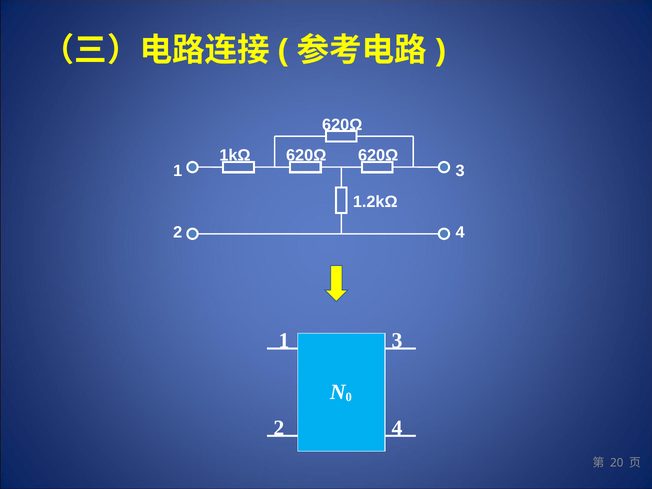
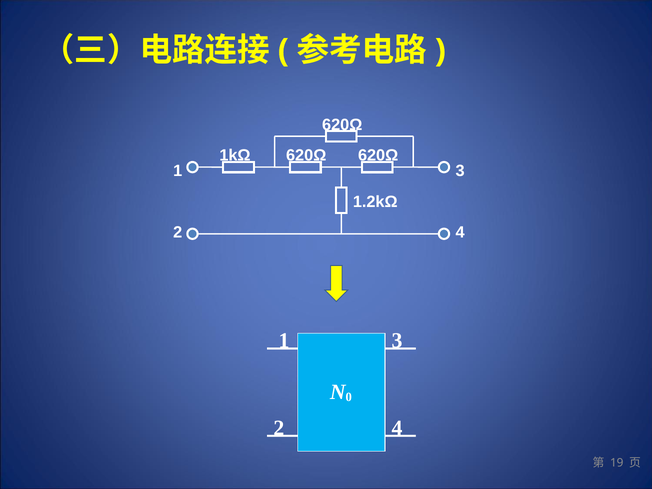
20: 20 -> 19 (617, 463)
